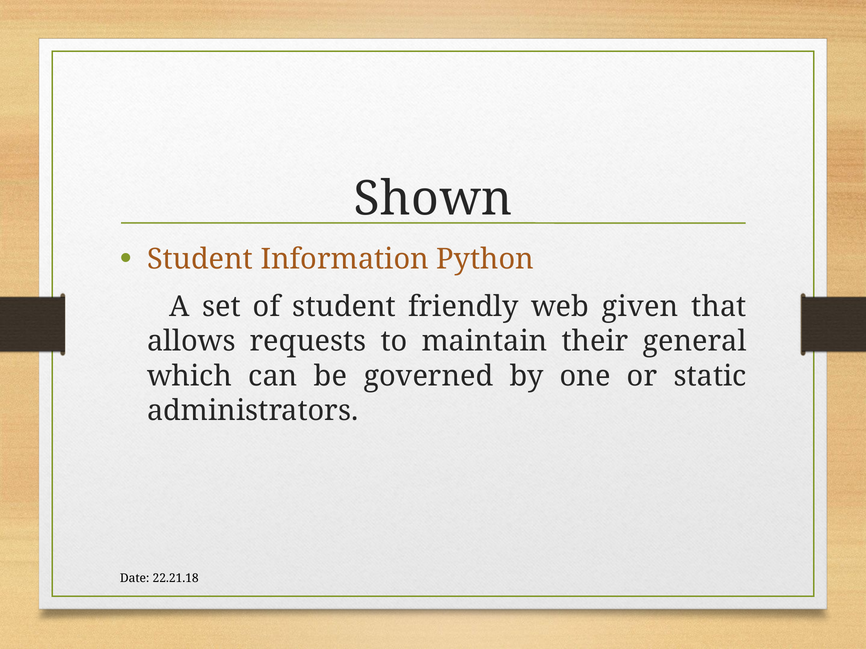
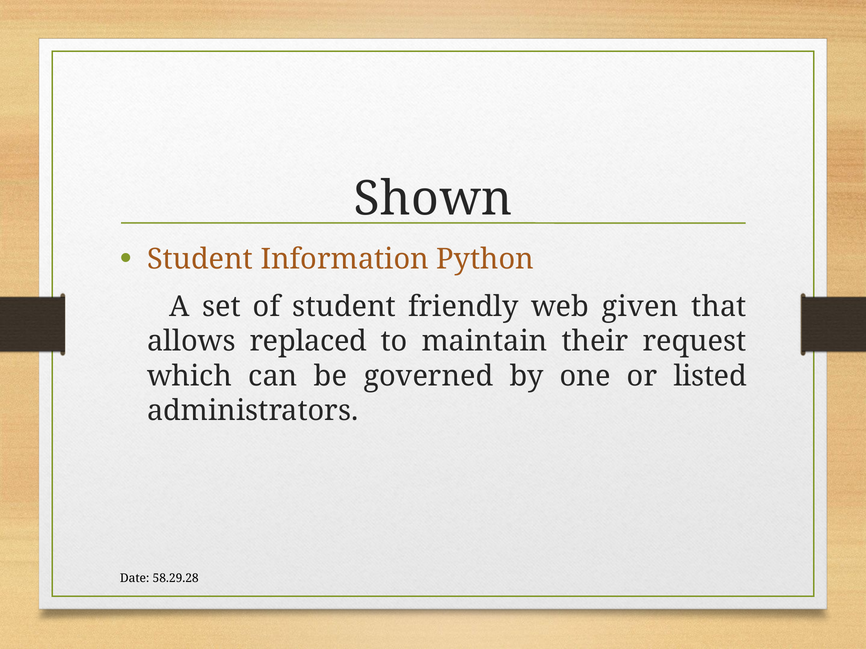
requests: requests -> replaced (308, 342)
general: general -> request (695, 342)
static: static -> listed (710, 376)
22.21.18: 22.21.18 -> 58.29.28 (176, 579)
